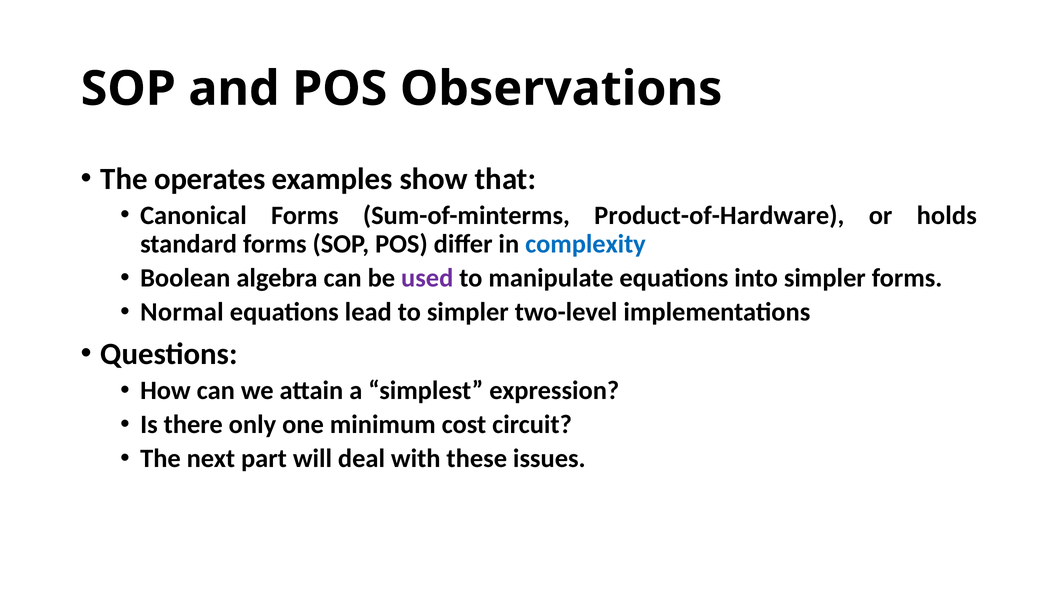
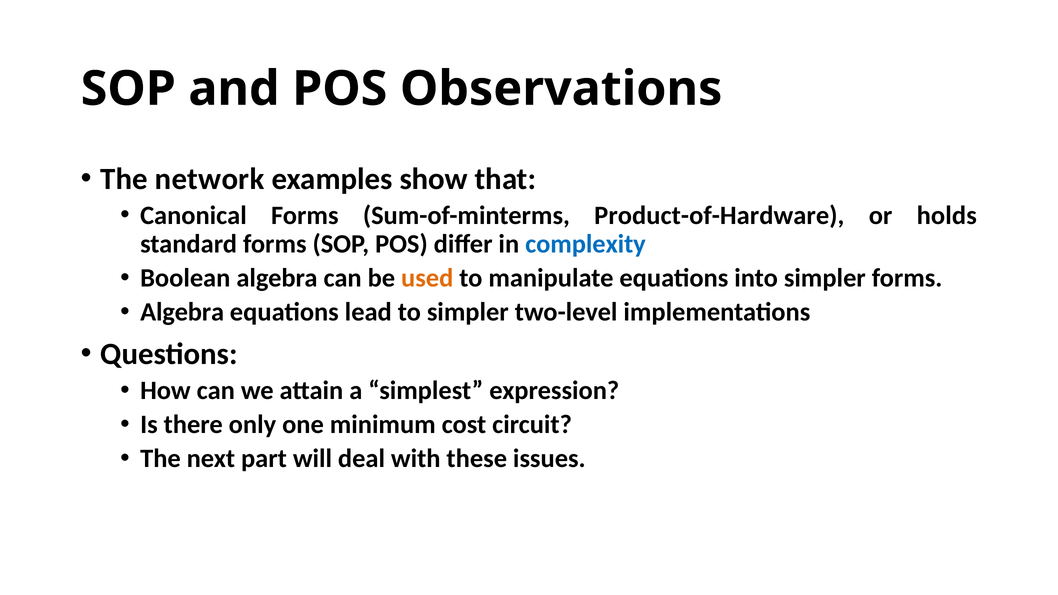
operates: operates -> network (210, 179)
used colour: purple -> orange (427, 278)
Normal: Normal -> Algebra (182, 312)
